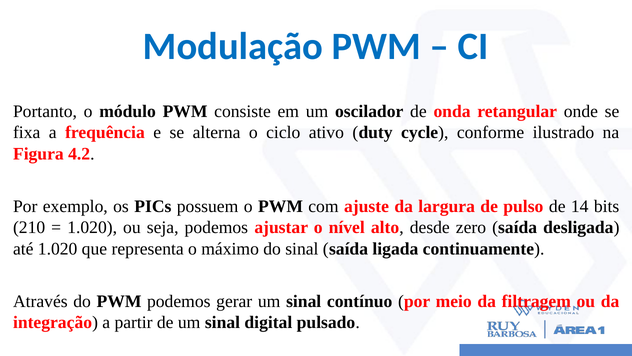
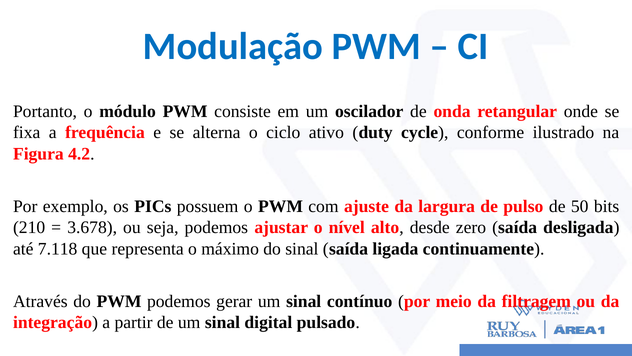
14: 14 -> 50 (580, 206)
1.020: 1.020 -> 3.678 (92, 227)
até 1.020: 1.020 -> 7.118 (58, 248)
